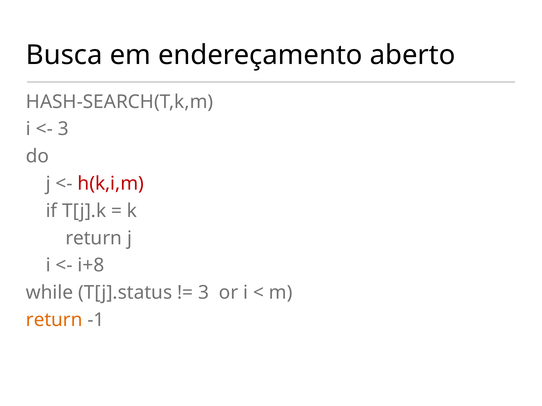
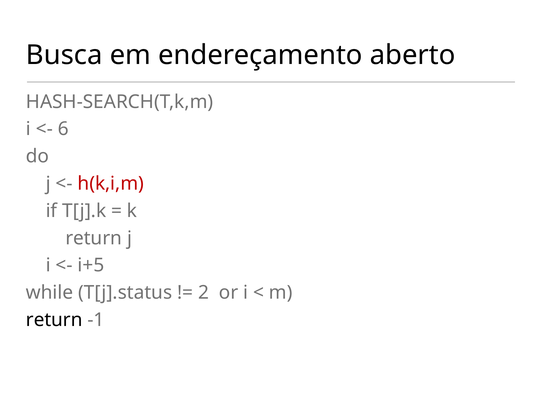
3: 3 -> 6 (63, 129)
i+8: i+8 -> i+5 (91, 266)
3: 3 -> 2 (204, 293)
return colour: orange -> black (54, 320)
